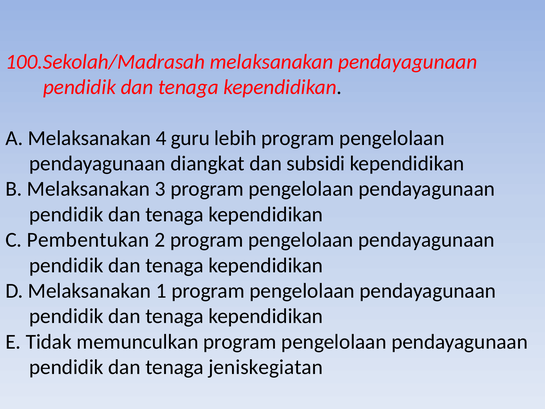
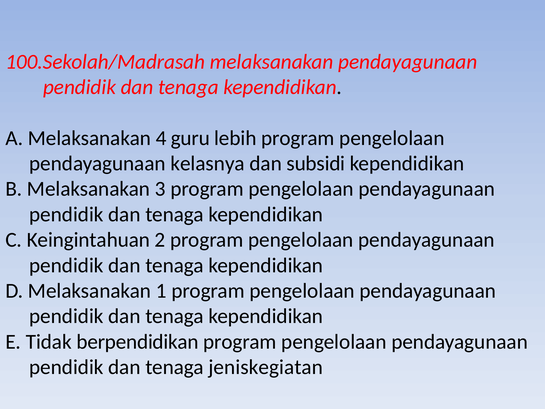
diangkat: diangkat -> kelasnya (208, 163)
Pembentukan: Pembentukan -> Keingintahuan (88, 240)
memunculkan: memunculkan -> berpendidikan (138, 342)
